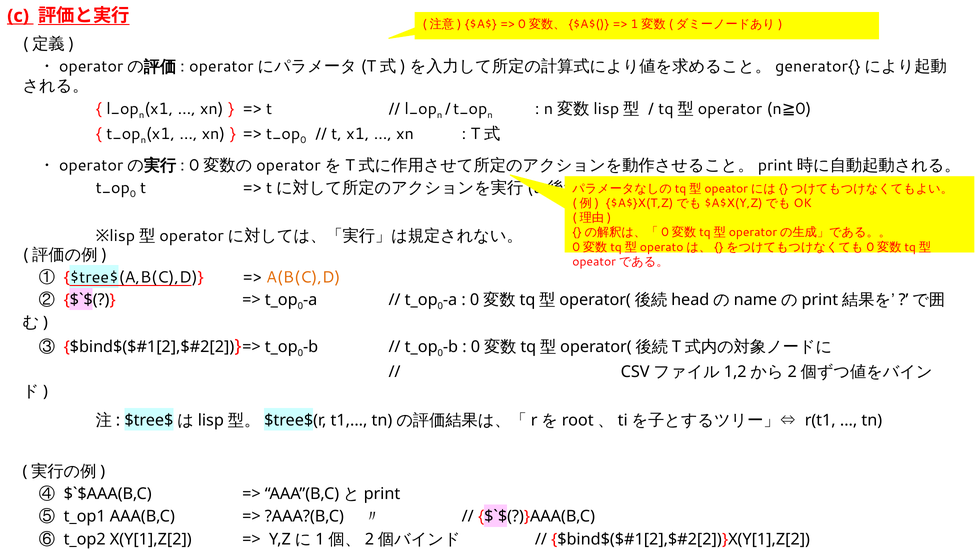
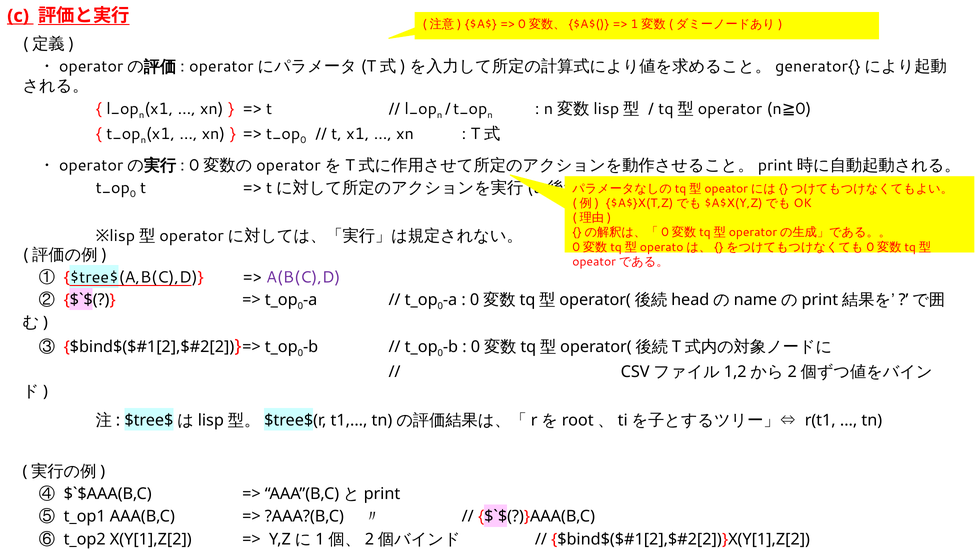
A(B(C),D colour: orange -> purple (303, 277)
